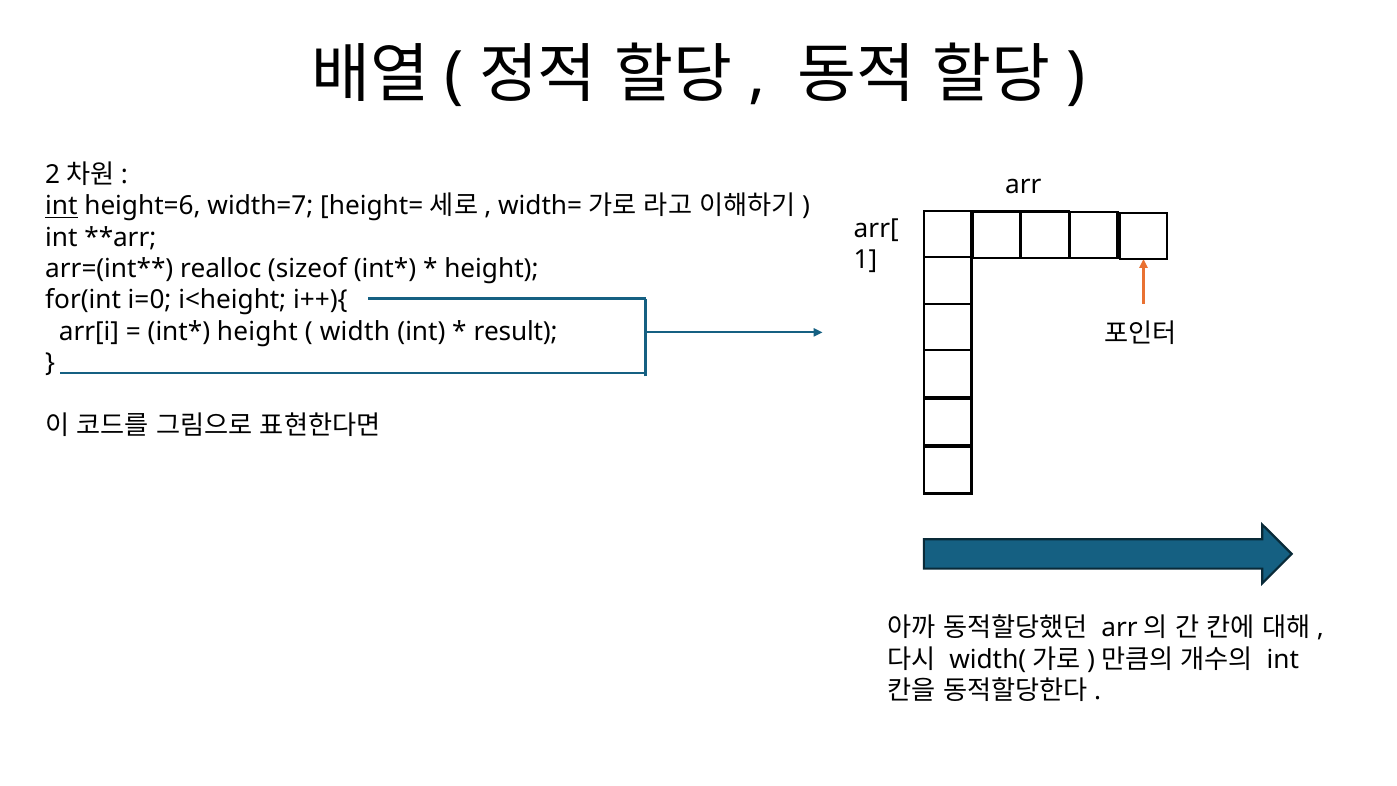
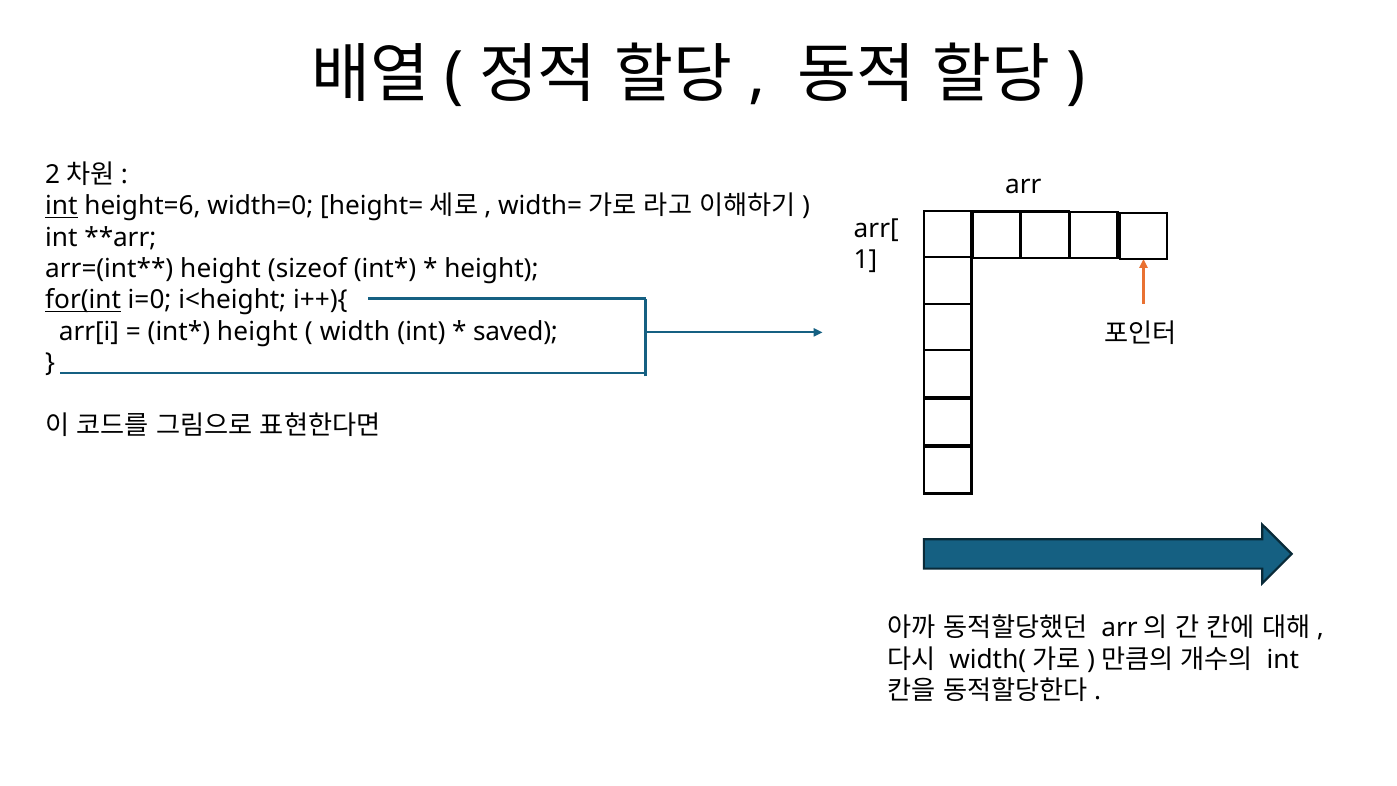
width=7: width=7 -> width=0 (260, 206)
realloc: realloc -> height (220, 269)
for(int underline: none -> present (83, 300)
result: result -> saved (516, 332)
